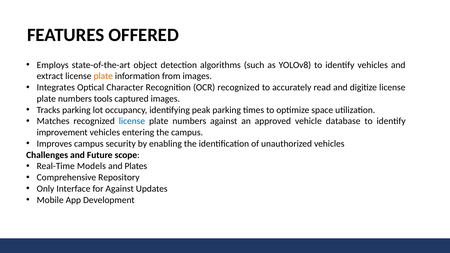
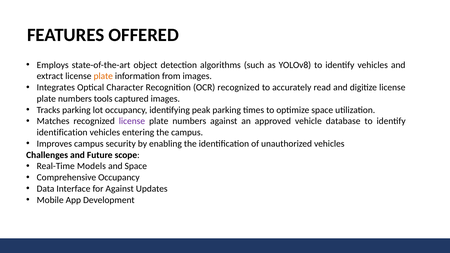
license colour: blue -> purple (132, 121)
improvement: improvement -> identification (62, 133)
and Plates: Plates -> Space (136, 166)
Comprehensive Repository: Repository -> Occupancy (119, 178)
Only: Only -> Data (46, 189)
